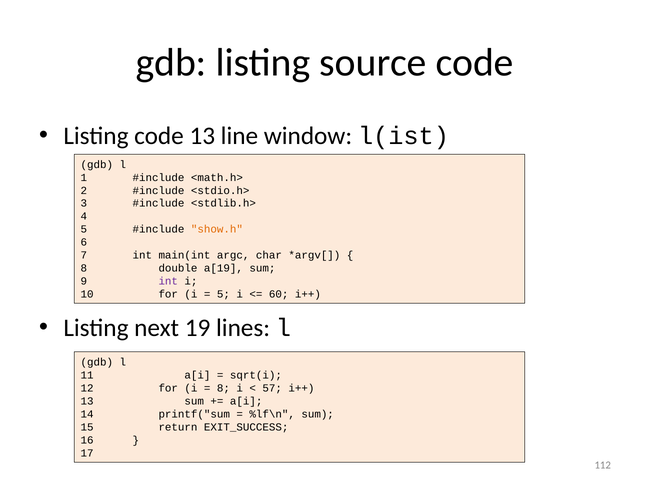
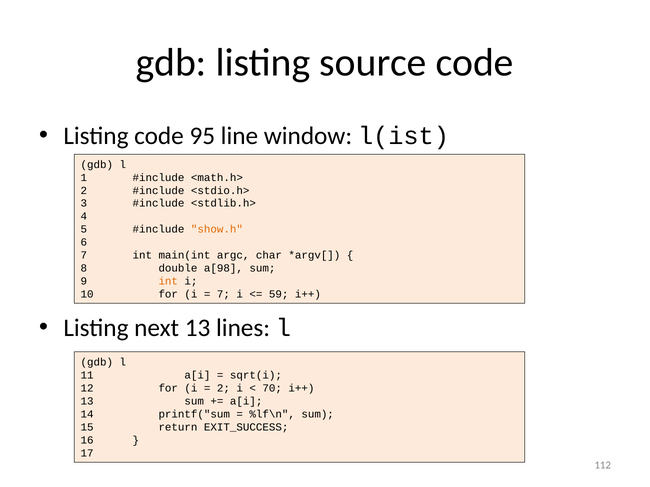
code 13: 13 -> 95 (202, 136)
a[19: a[19 -> a[98 (223, 269)
int colour: purple -> orange (168, 282)
5: 5 -> 7 (223, 295)
60: 60 -> 59 (279, 295)
next 19: 19 -> 13 (198, 328)
8: 8 -> 2 (223, 389)
57: 57 -> 70 (272, 389)
